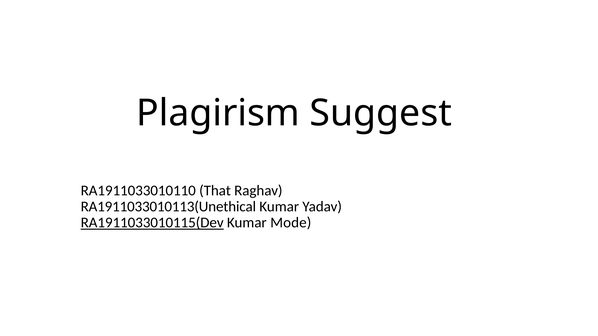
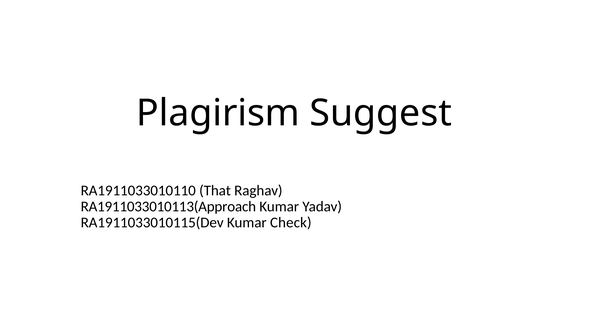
RA1911033010113(Unethical: RA1911033010113(Unethical -> RA1911033010113(Approach (168, 207)
RA1911033010115(Dev underline: present -> none (152, 223)
Mode: Mode -> Check (291, 223)
